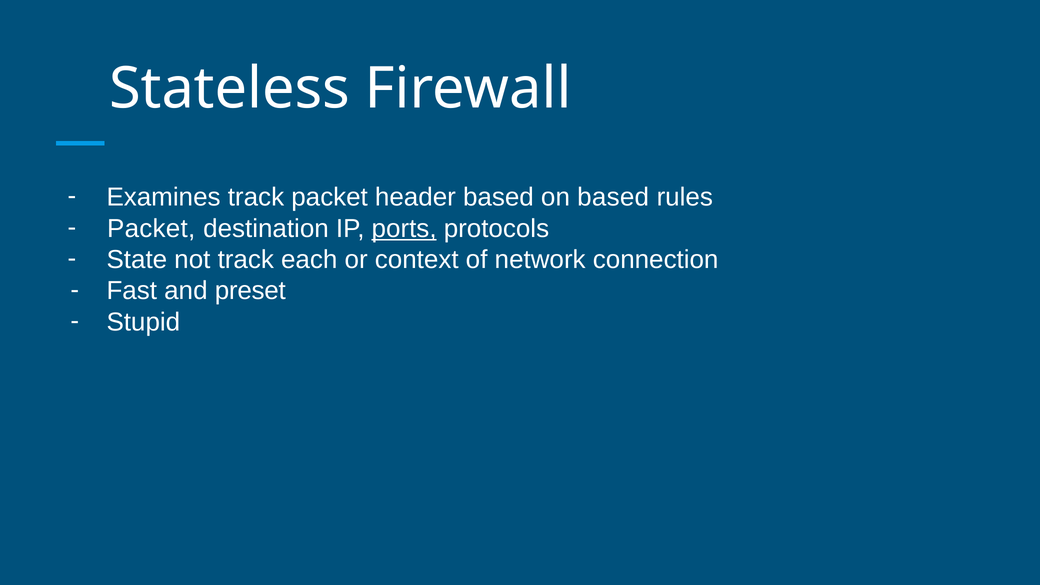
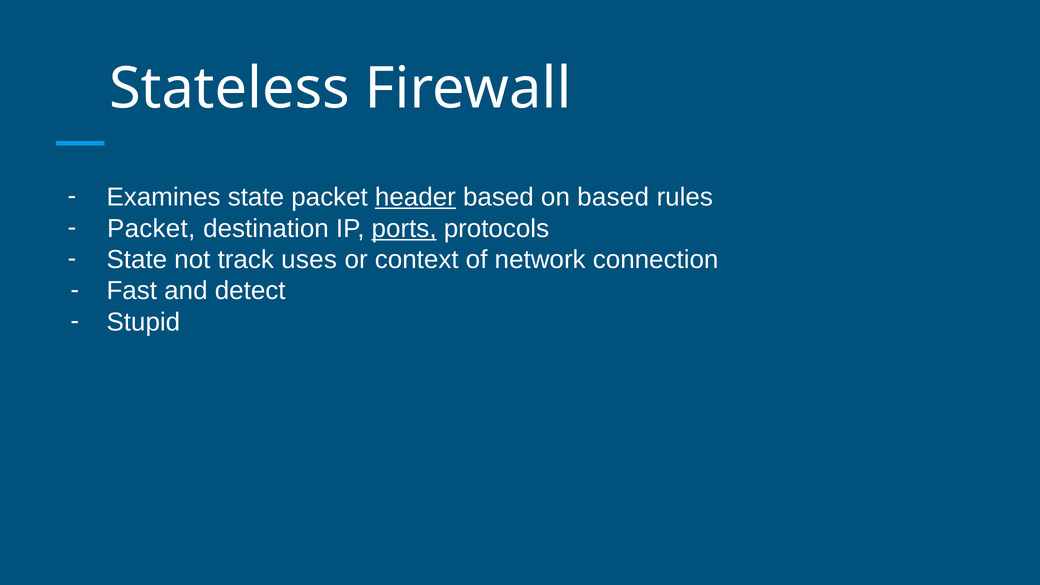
Examines track: track -> state (256, 197)
header underline: none -> present (415, 197)
each: each -> uses (309, 260)
preset: preset -> detect (250, 291)
